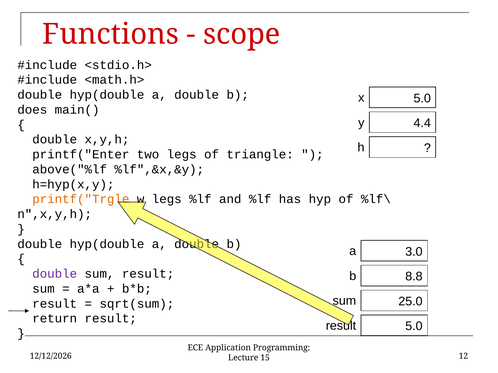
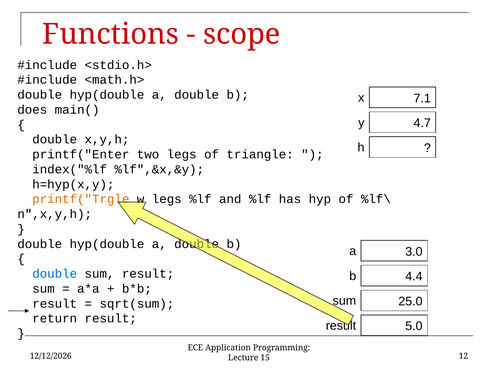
x 5.0: 5.0 -> 7.1 (422, 98)
4.4: 4.4 -> 4.7 (422, 123)
above("%lf: above("%lf -> index("%lf (70, 170)
double colour: purple -> blue (55, 274)
8.8: 8.8 -> 4.4 (414, 277)
